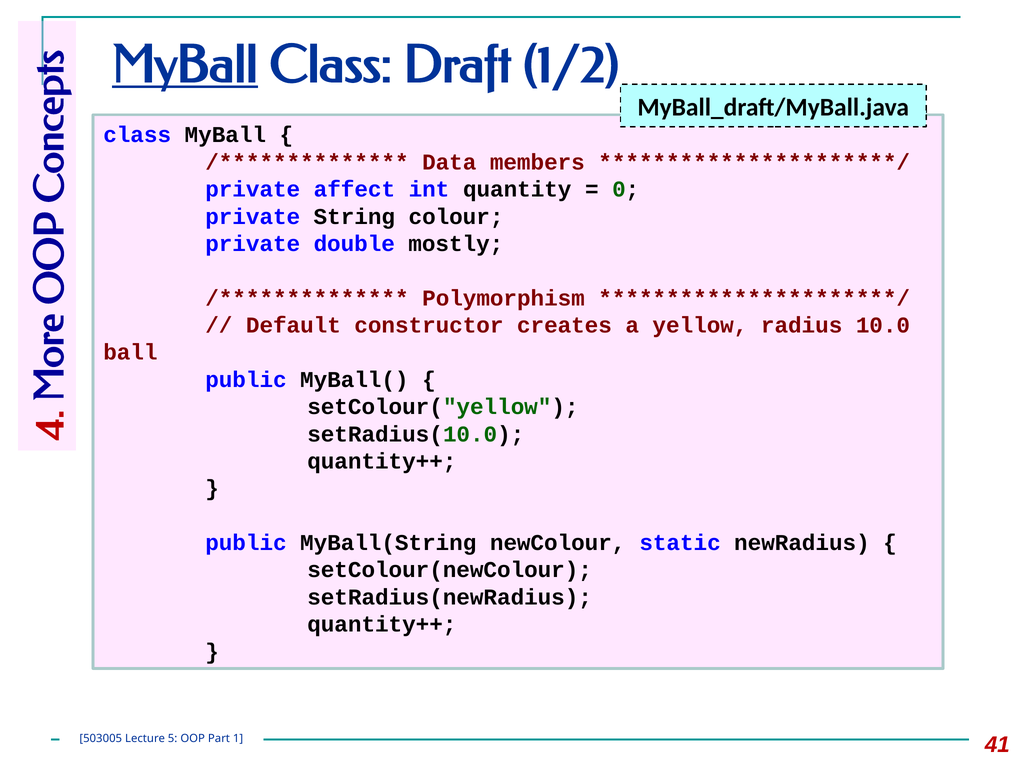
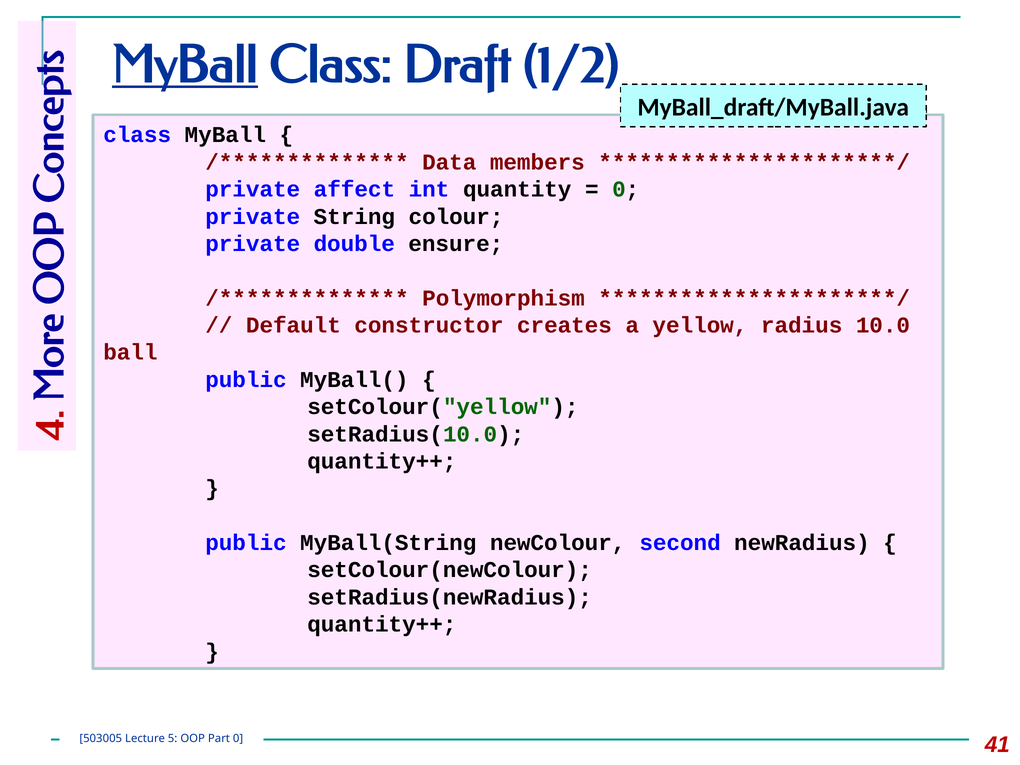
mostly: mostly -> ensure (456, 244)
static: static -> second (680, 543)
Part 1: 1 -> 0 (238, 739)
